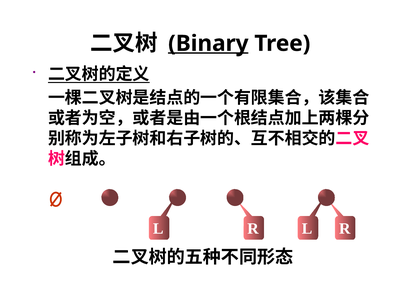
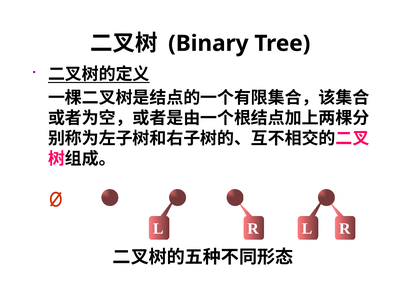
Binary underline: present -> none (208, 44)
